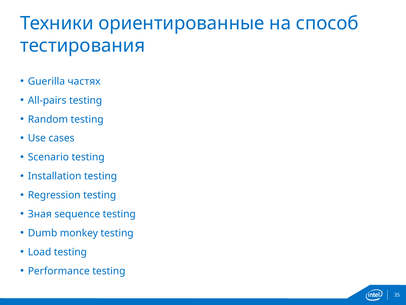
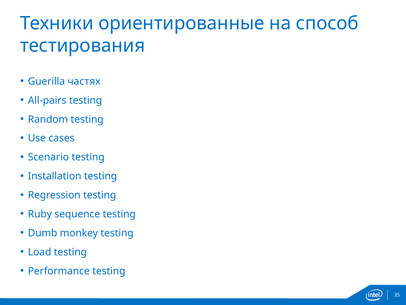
Зная: Зная -> Ruby (40, 214)
